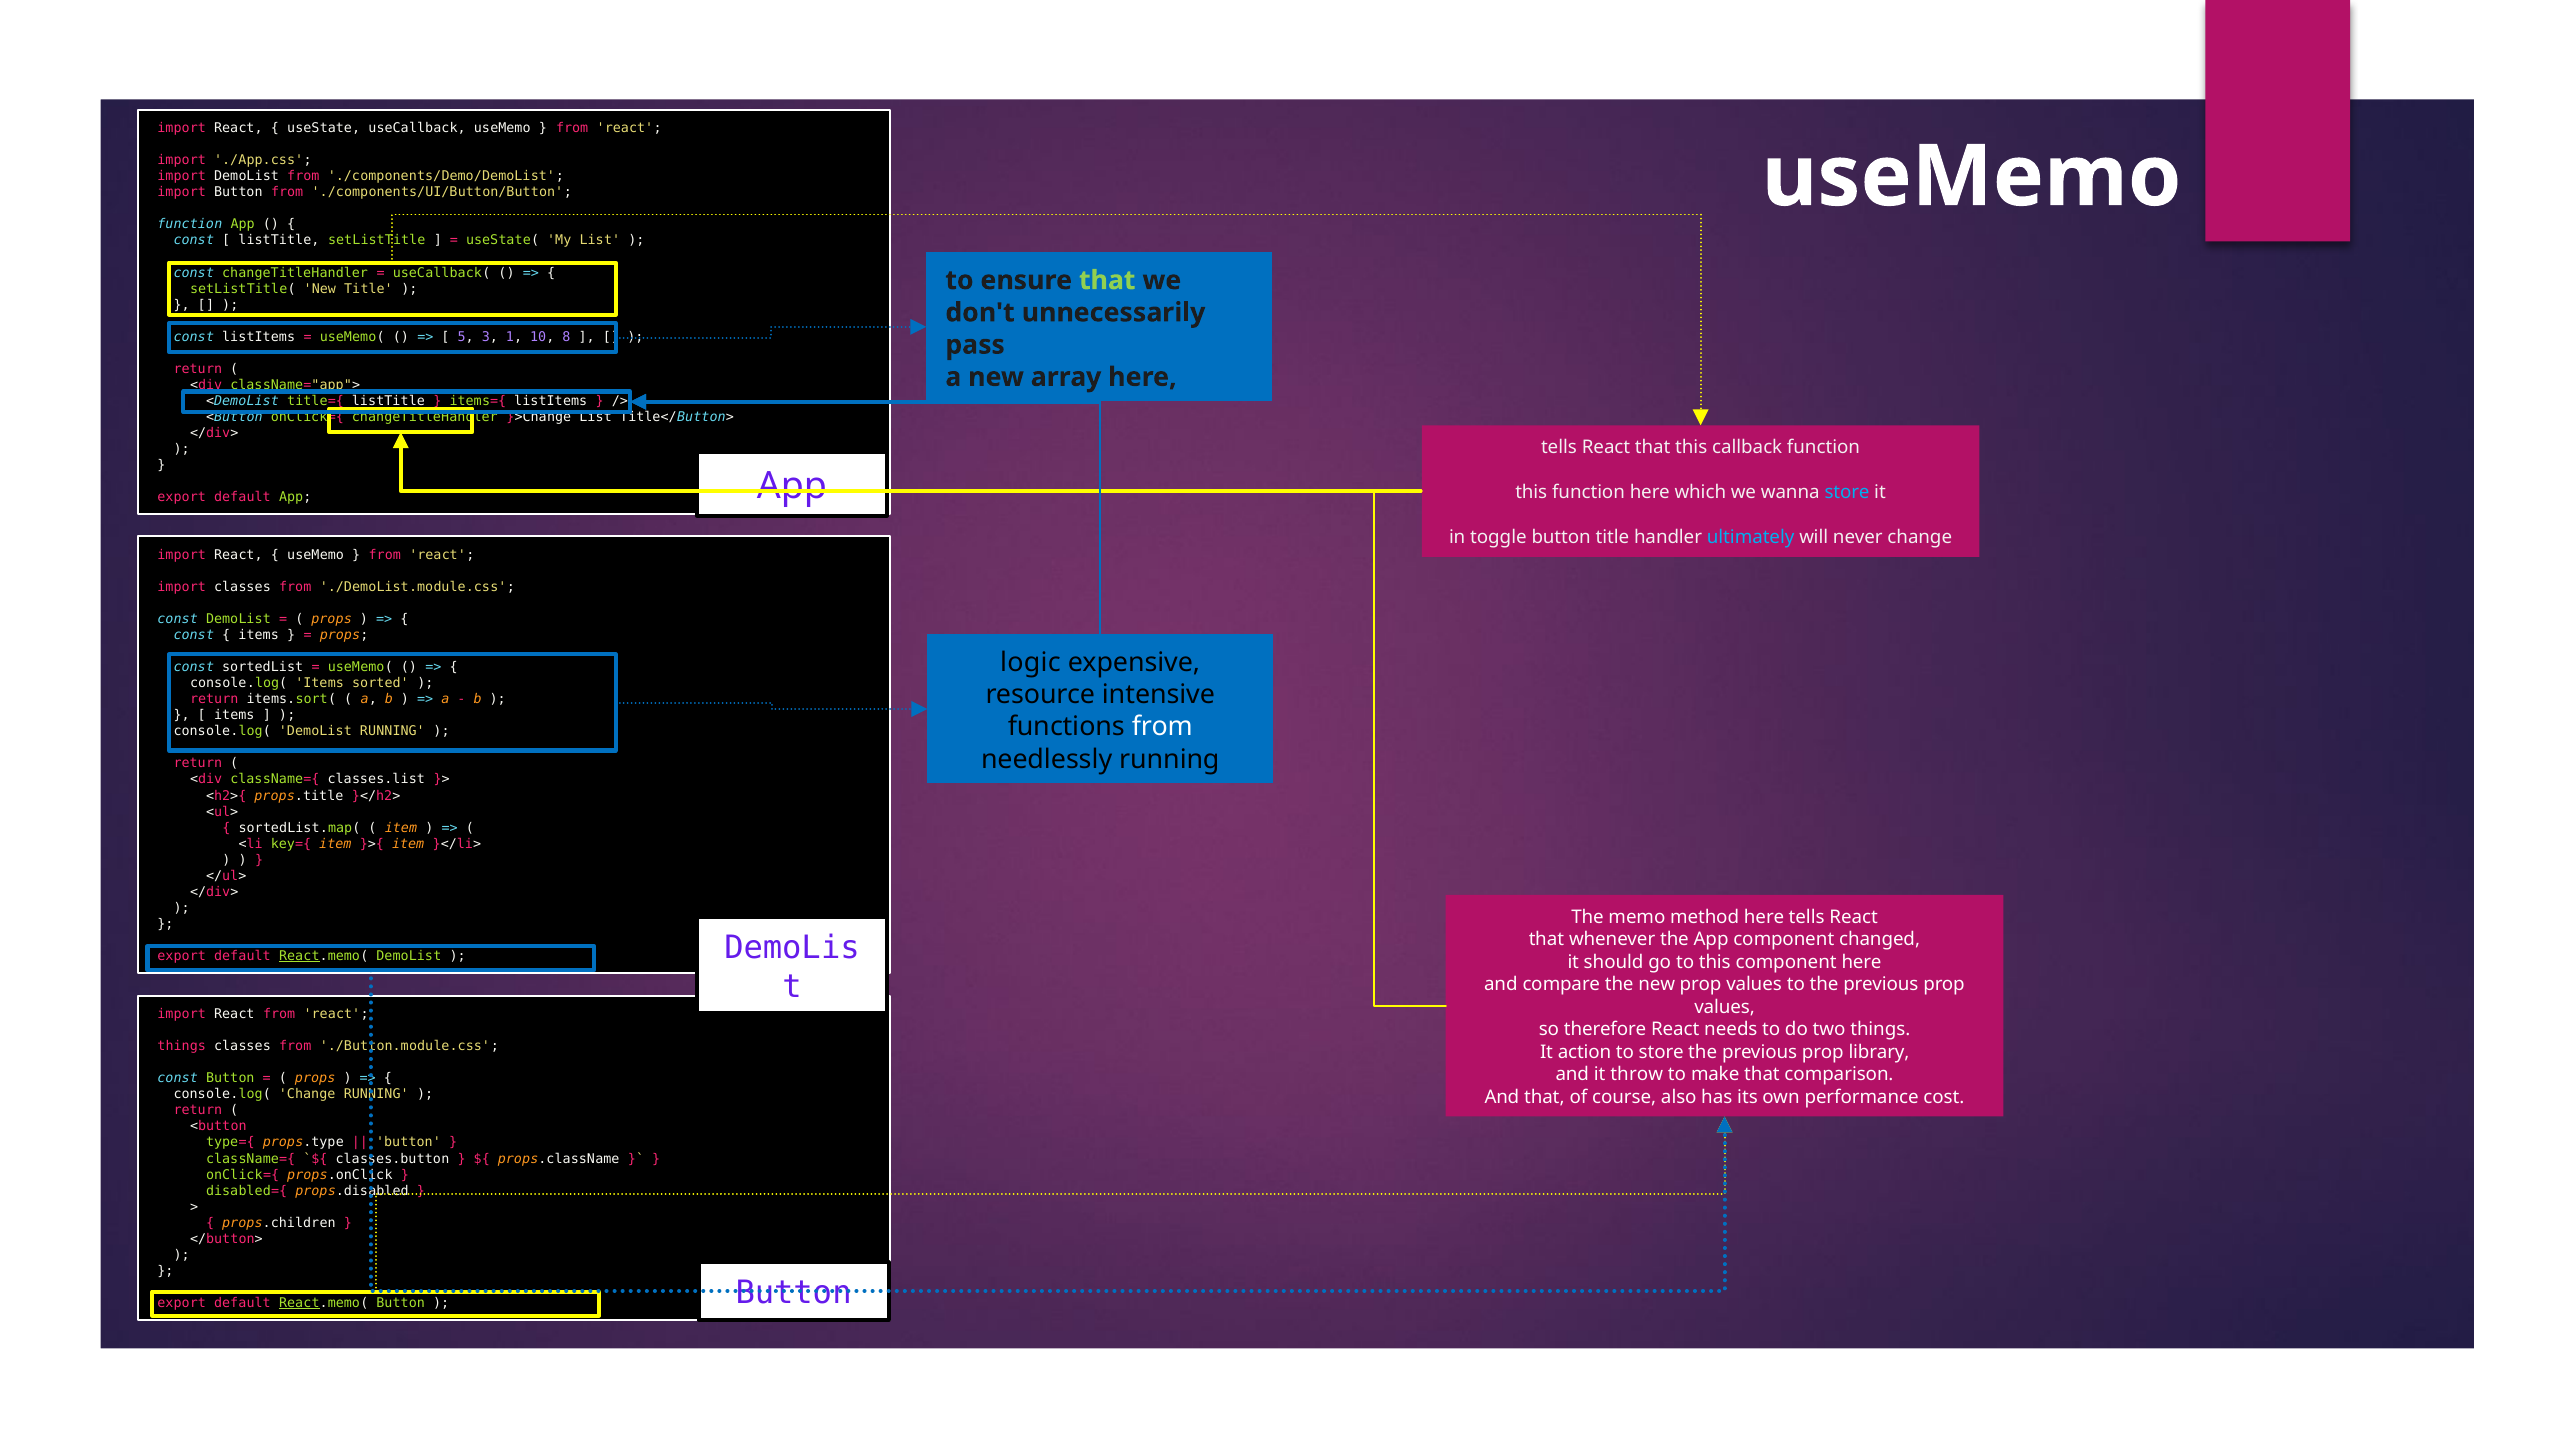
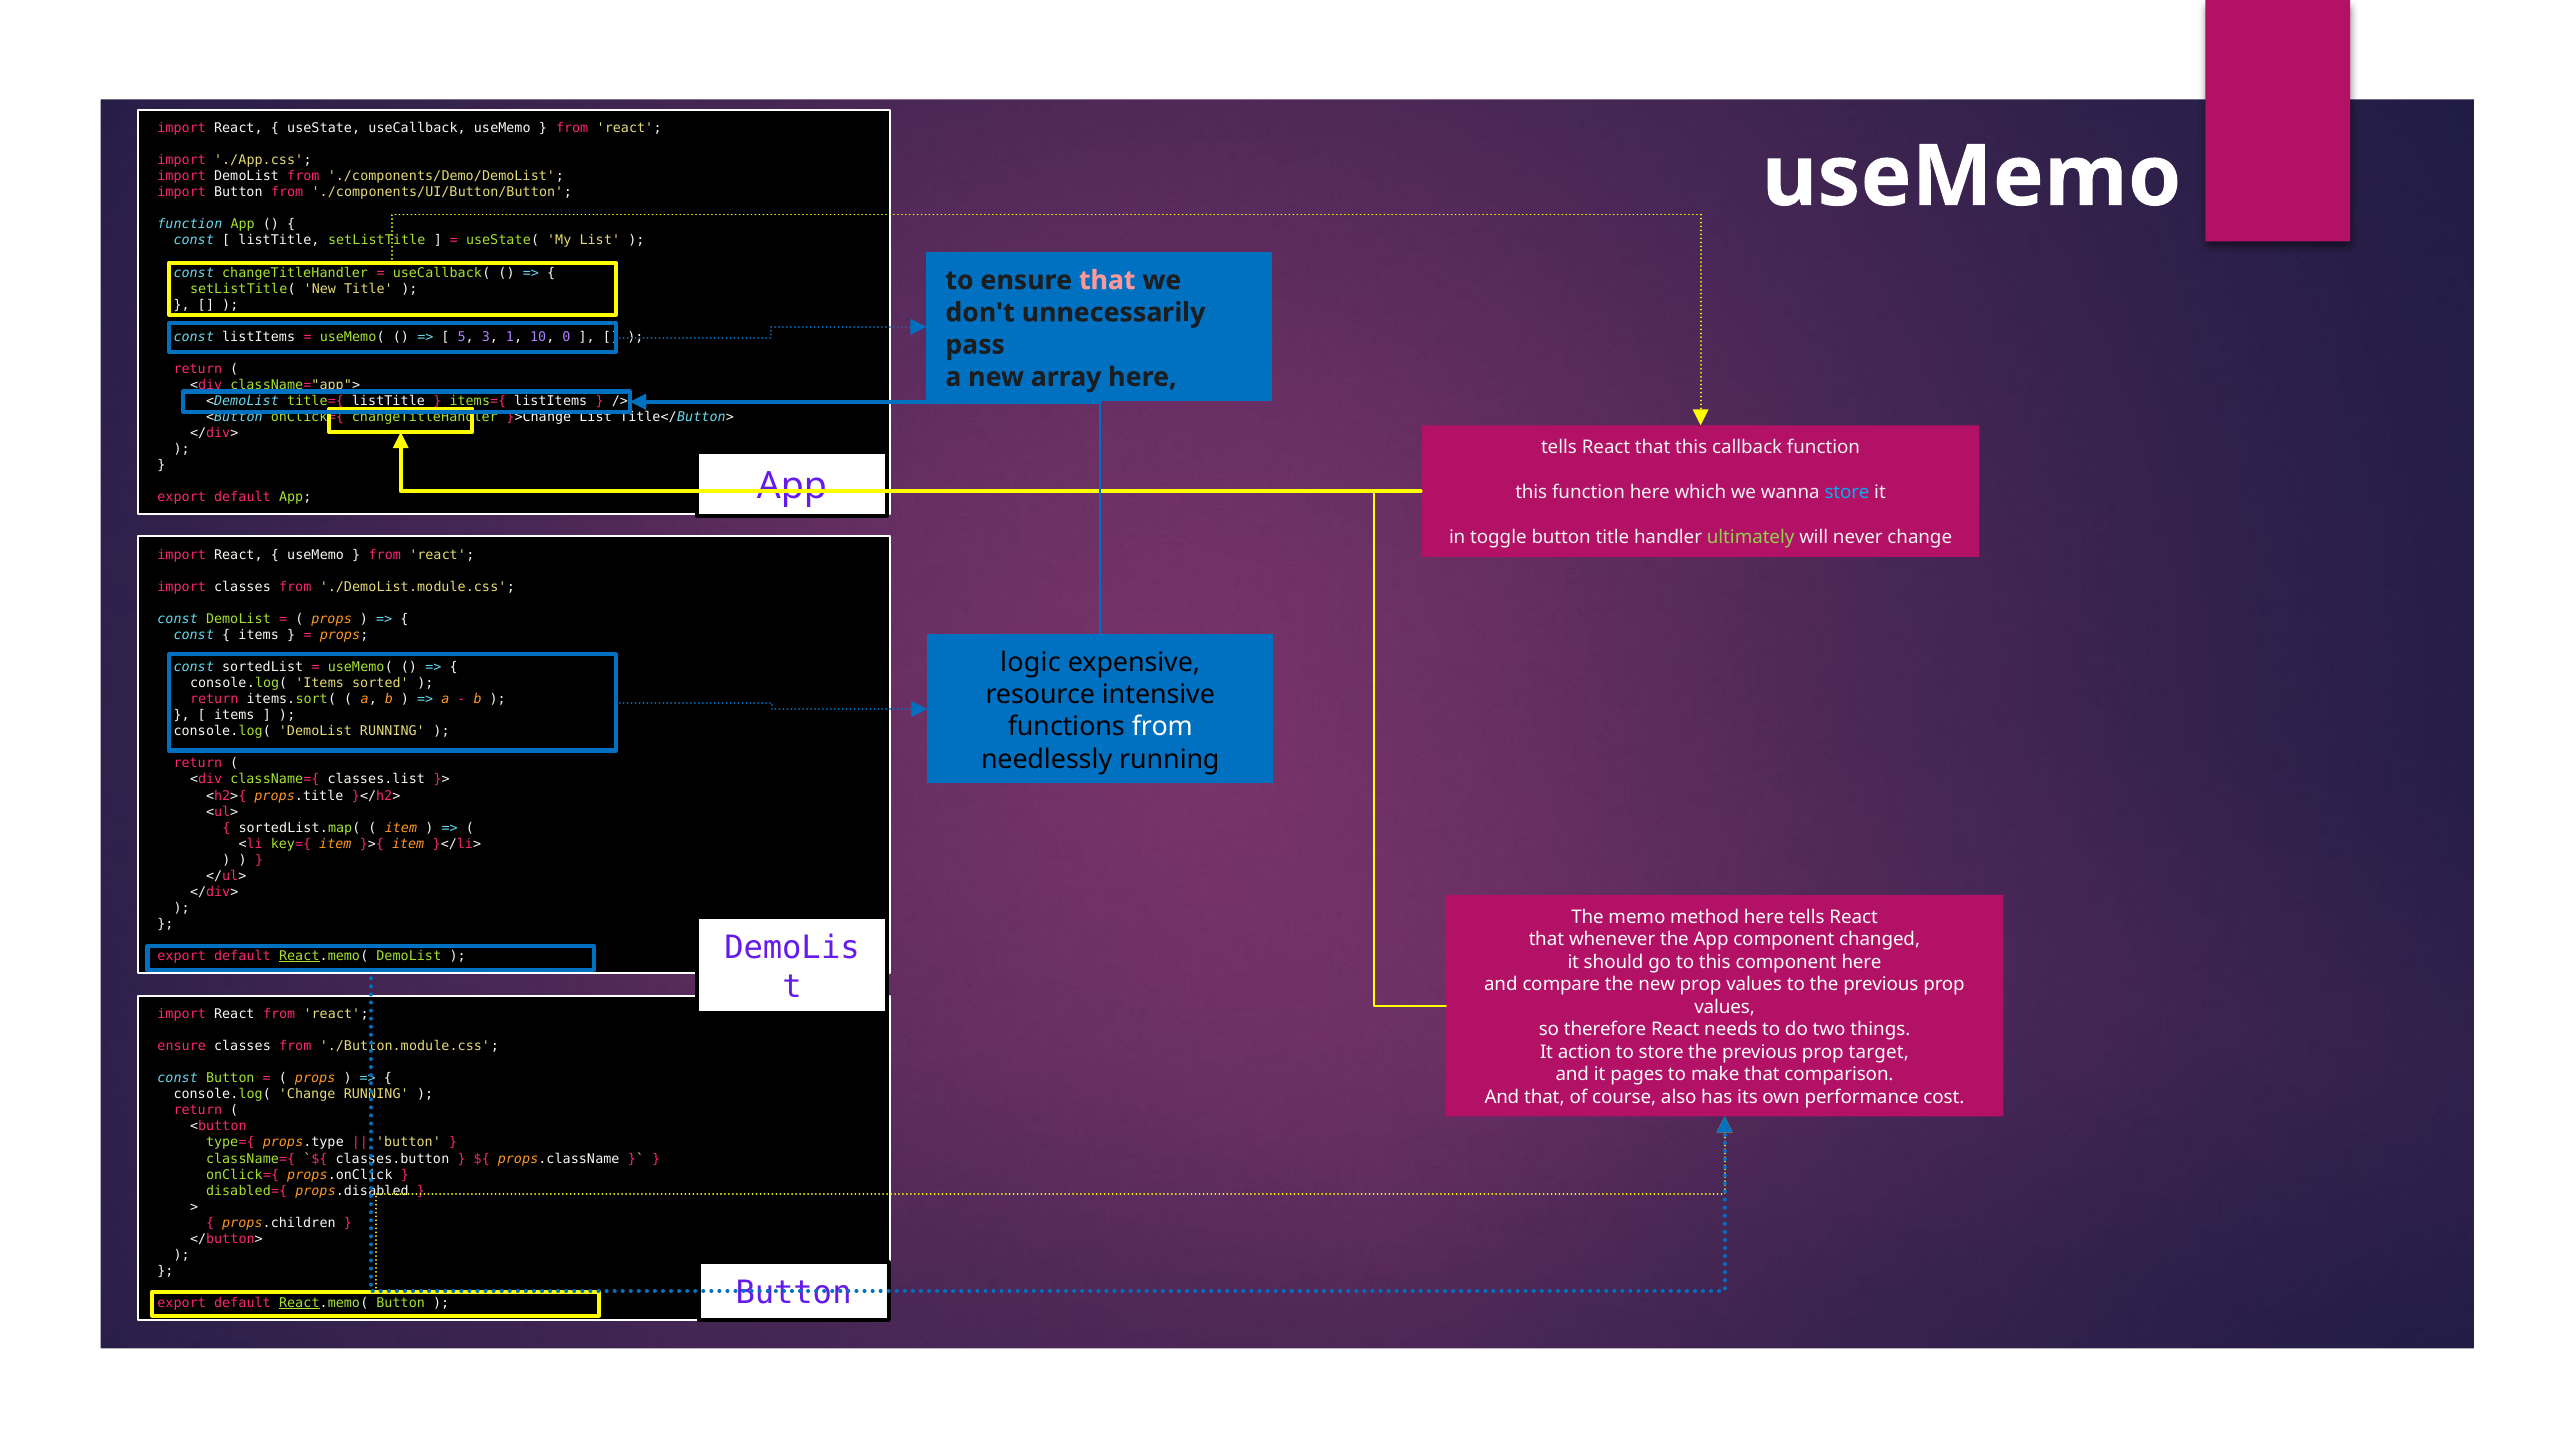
that colour: light green -> pink (1107, 280)
8: 8 -> 0 (566, 337)
ultimately colour: light blue -> light green (1751, 537)
things: things -> ensure (182, 1046)
library: library -> target (1879, 1052)
throw: throw -> pages (1637, 1074)
